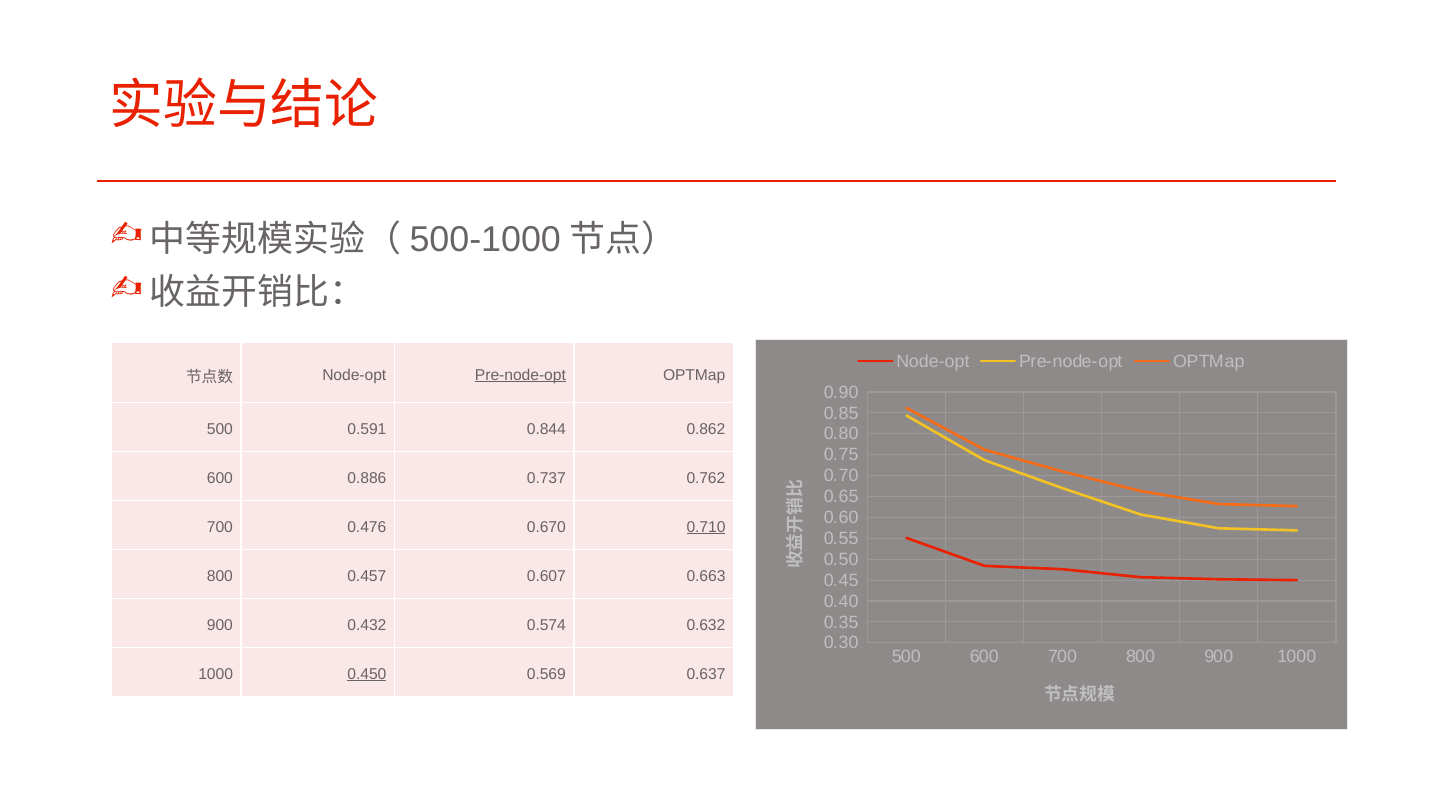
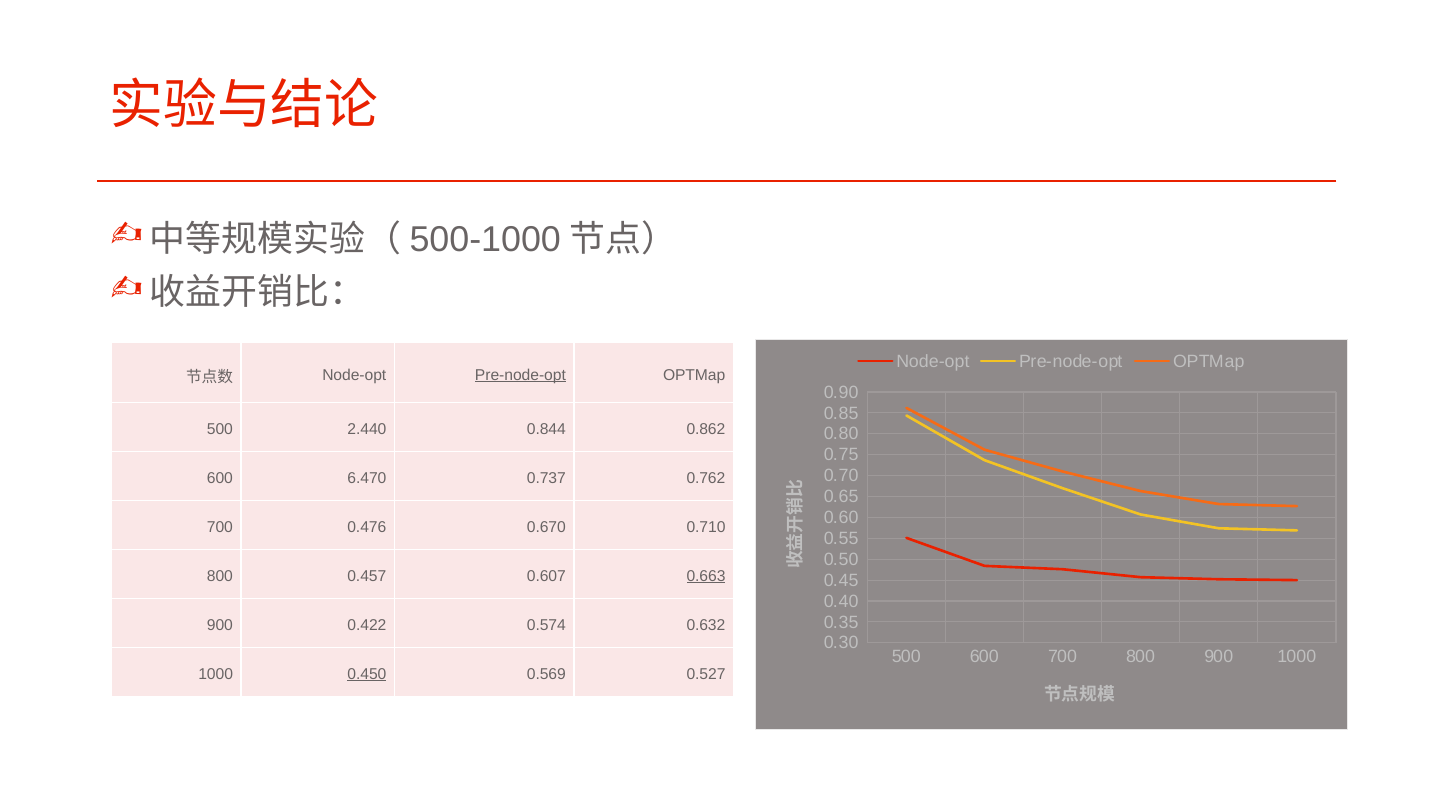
0.591: 0.591 -> 2.440 (367, 429)
0.886: 0.886 -> 6.470 (367, 478)
0.710 underline: present -> none (706, 527)
0.663 underline: none -> present (706, 576)
0.432: 0.432 -> 0.422 (367, 625)
0.637: 0.637 -> 0.527 (706, 674)
